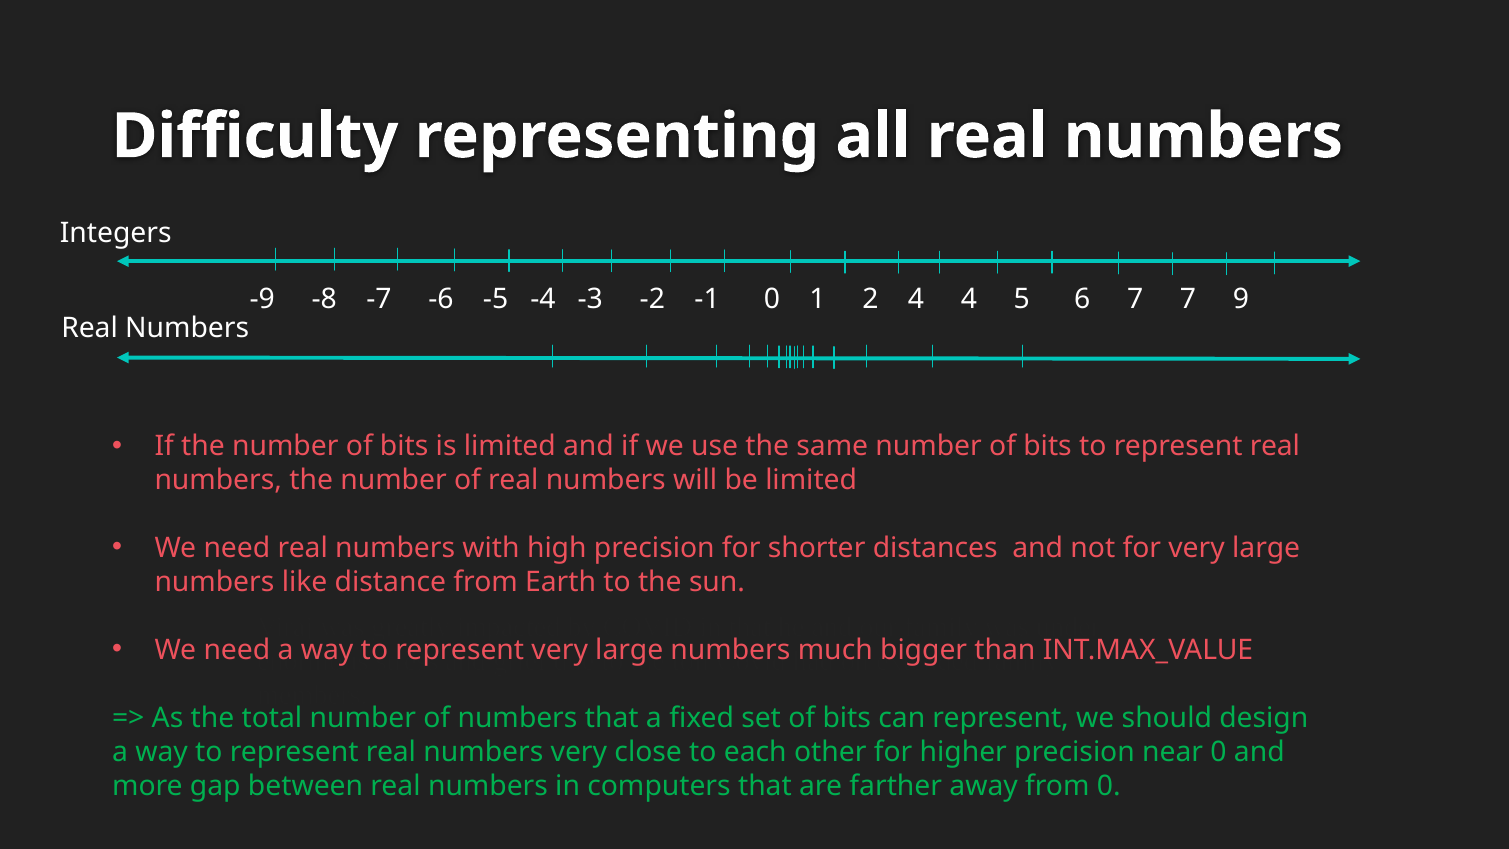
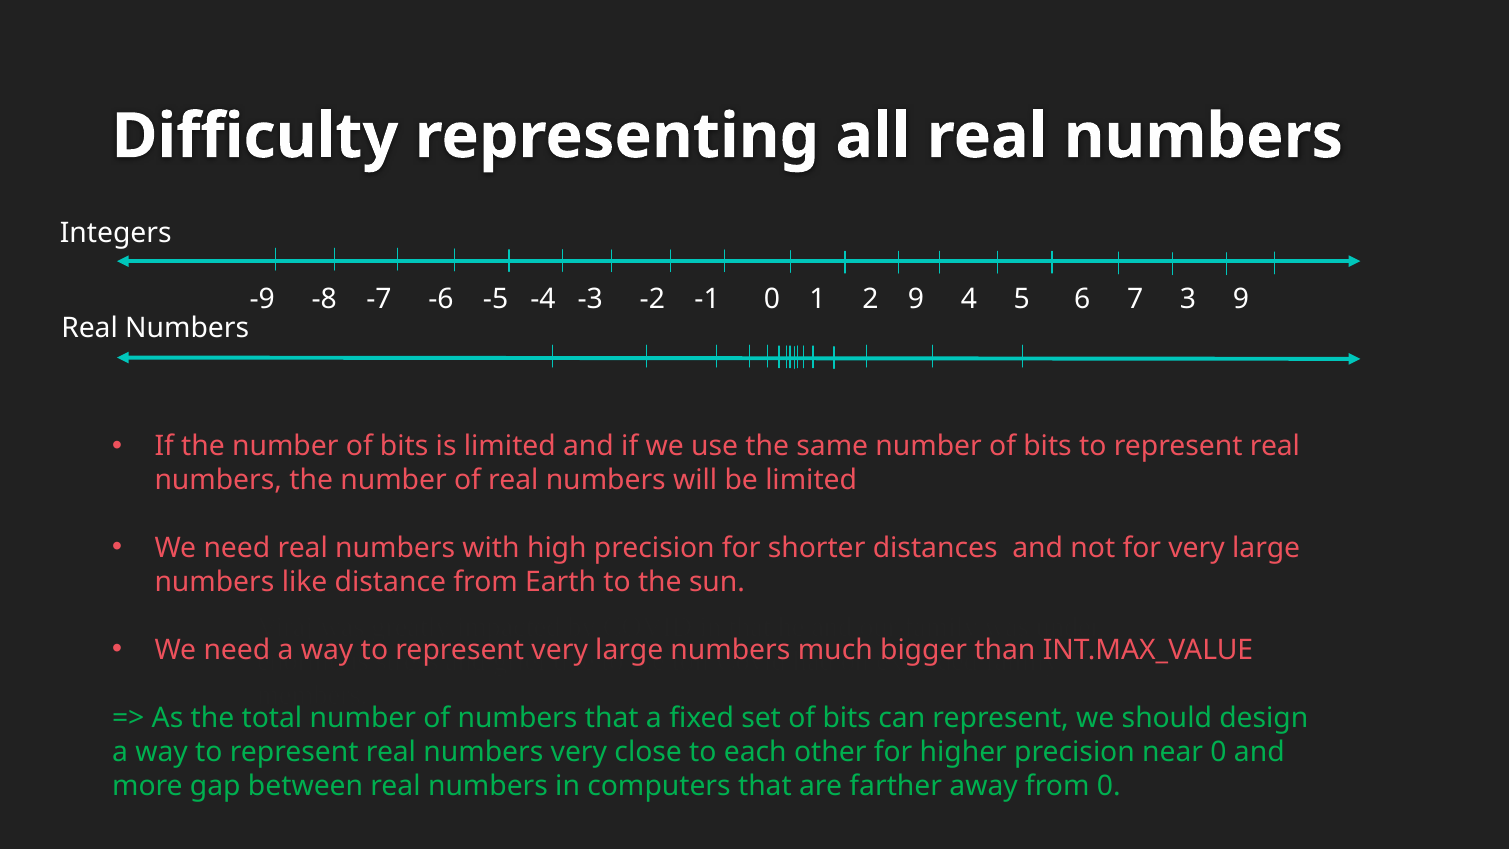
2 4: 4 -> 9 (916, 299)
7 7: 7 -> 3 (1188, 299)
